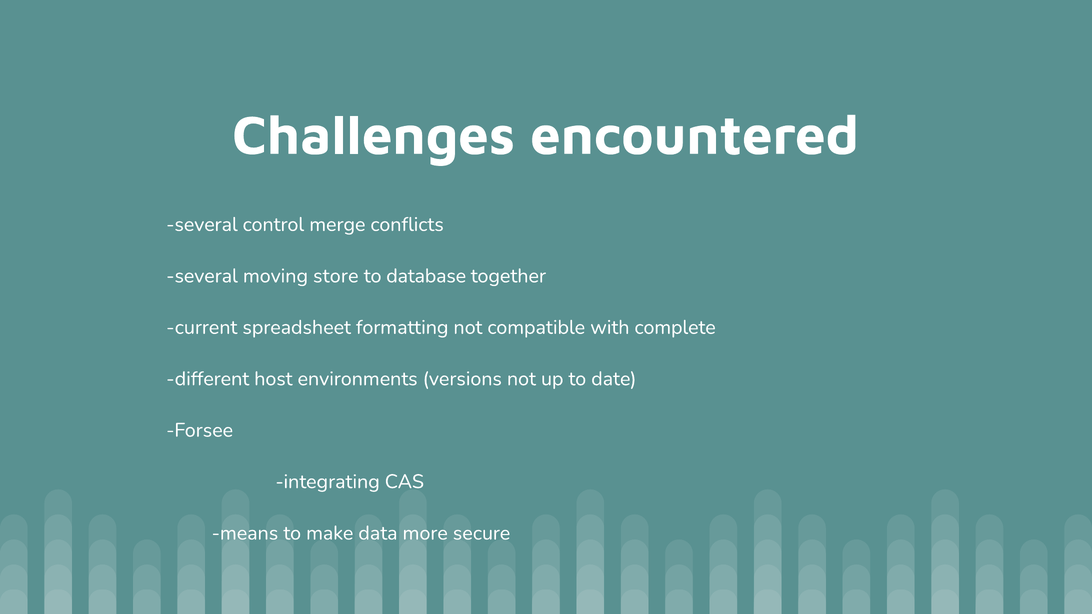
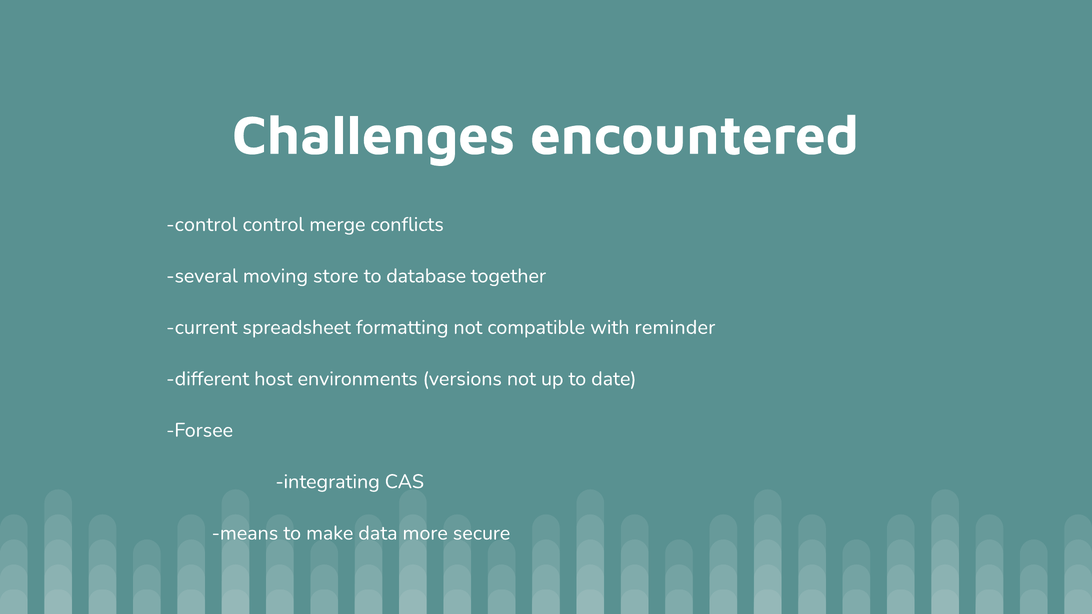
several: several -> control (202, 225)
complete: complete -> reminder (675, 327)
